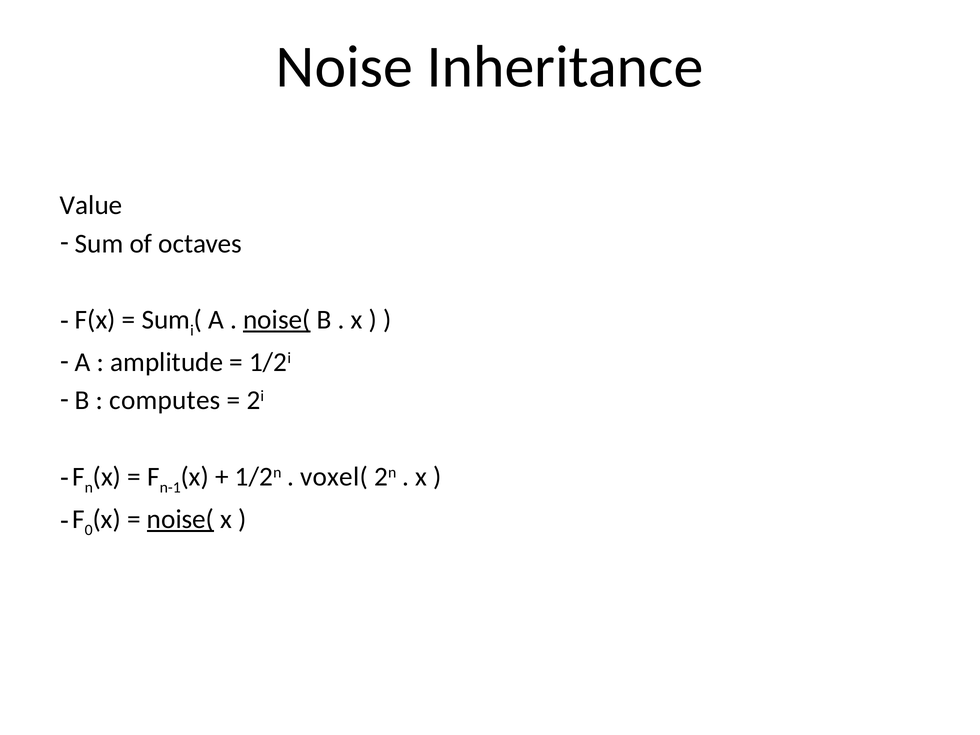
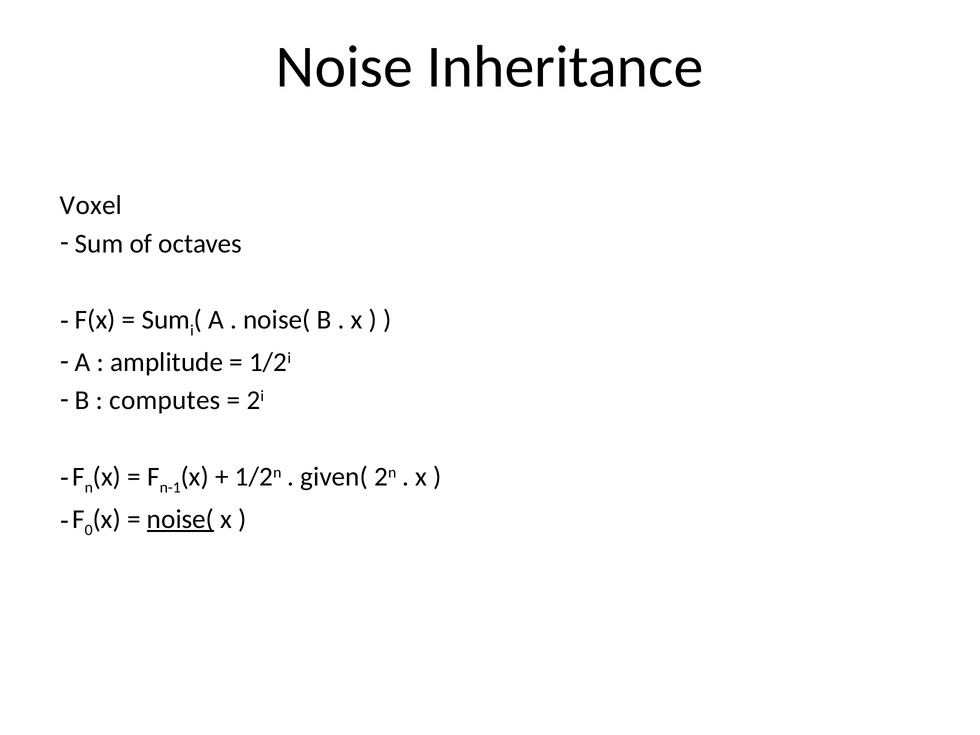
Value: Value -> Voxel (91, 205)
noise( underline: present -> none (277, 320)
voxel(: voxel( -> given( (334, 477)
